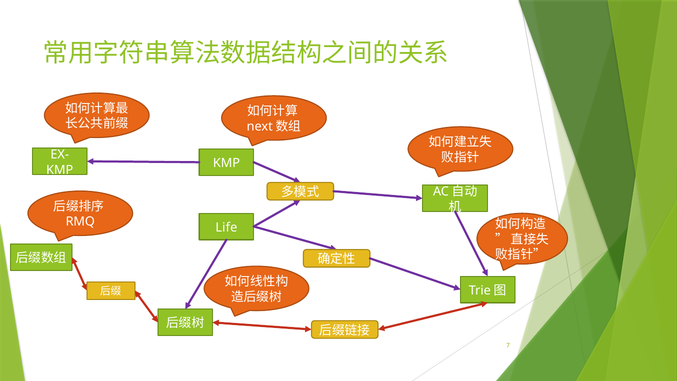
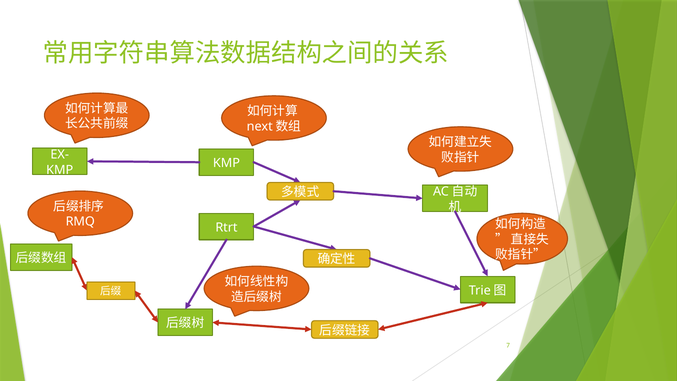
Life: Life -> Rtrt (226, 227)
